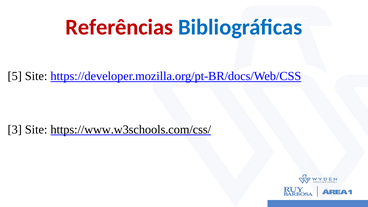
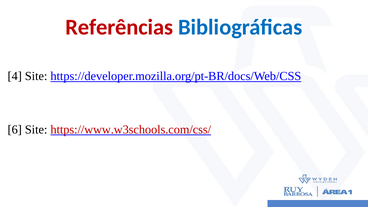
5: 5 -> 4 (15, 76)
3: 3 -> 6 (15, 130)
https://www.w3schools.com/css/ colour: black -> red (131, 130)
